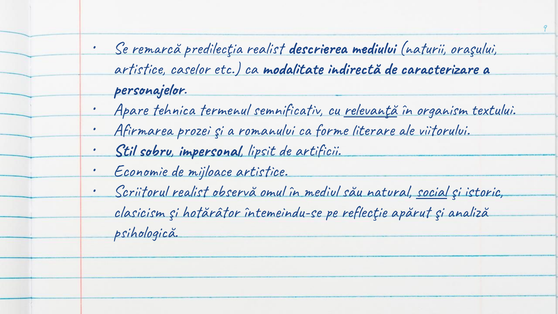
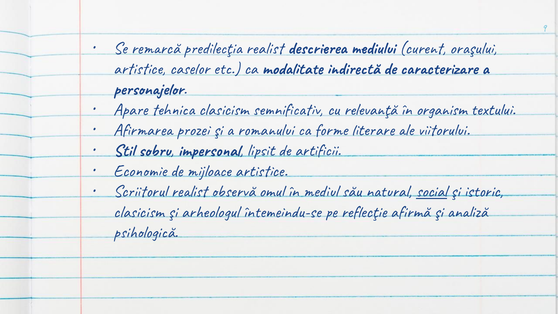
naturii: naturii -> curent (423, 48)
tehnica termenul: termenul -> clasicism (224, 109)
relevanţă underline: present -> none (370, 109)
hotărâtor: hotărâtor -> arheologul (210, 212)
apărut: apărut -> afirmă (410, 212)
